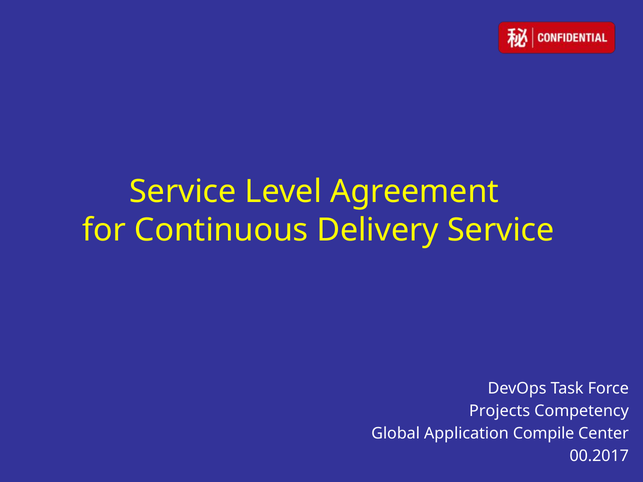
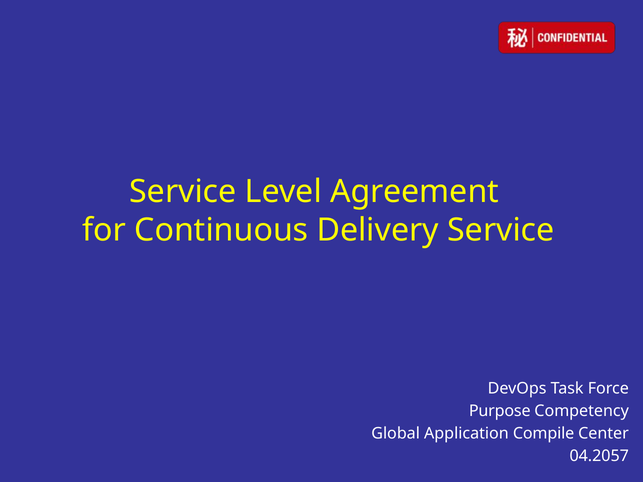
Projects: Projects -> Purpose (500, 411)
00.2017: 00.2017 -> 04.2057 (599, 456)
